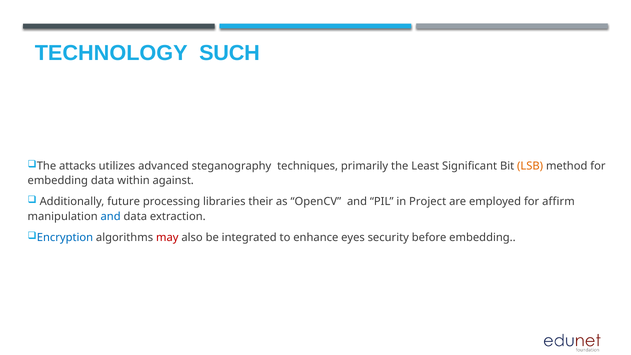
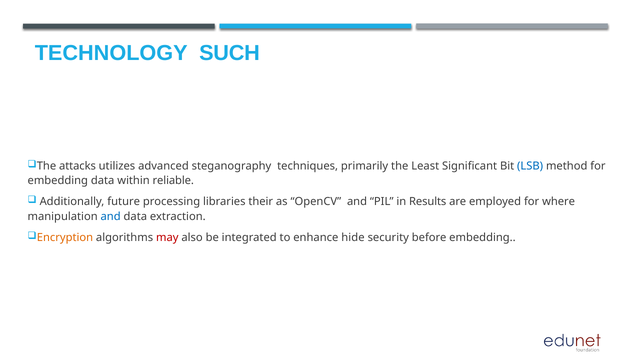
LSB colour: orange -> blue (530, 166)
against: against -> reliable (173, 181)
Project: Project -> Results (428, 202)
affirm: affirm -> where (559, 202)
Encryption colour: blue -> orange (65, 237)
eyes: eyes -> hide (353, 237)
